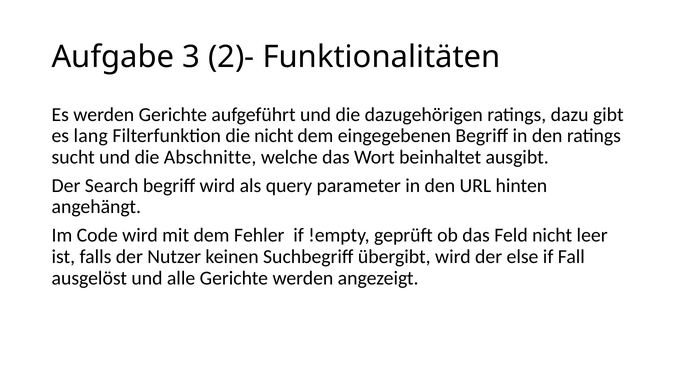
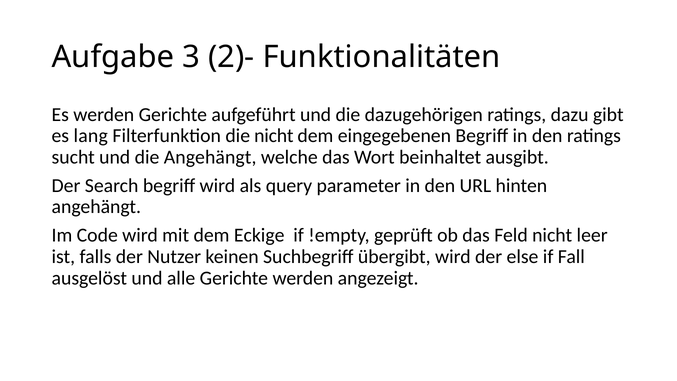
die Abschnitte: Abschnitte -> Angehängt (210, 157)
Fehler: Fehler -> Eckige (259, 235)
